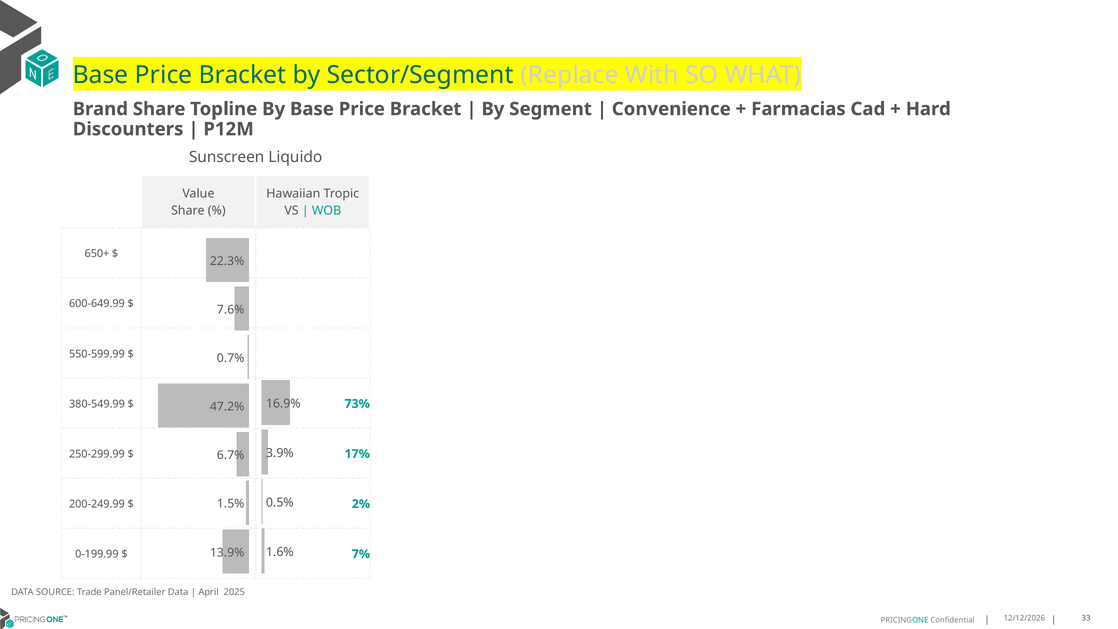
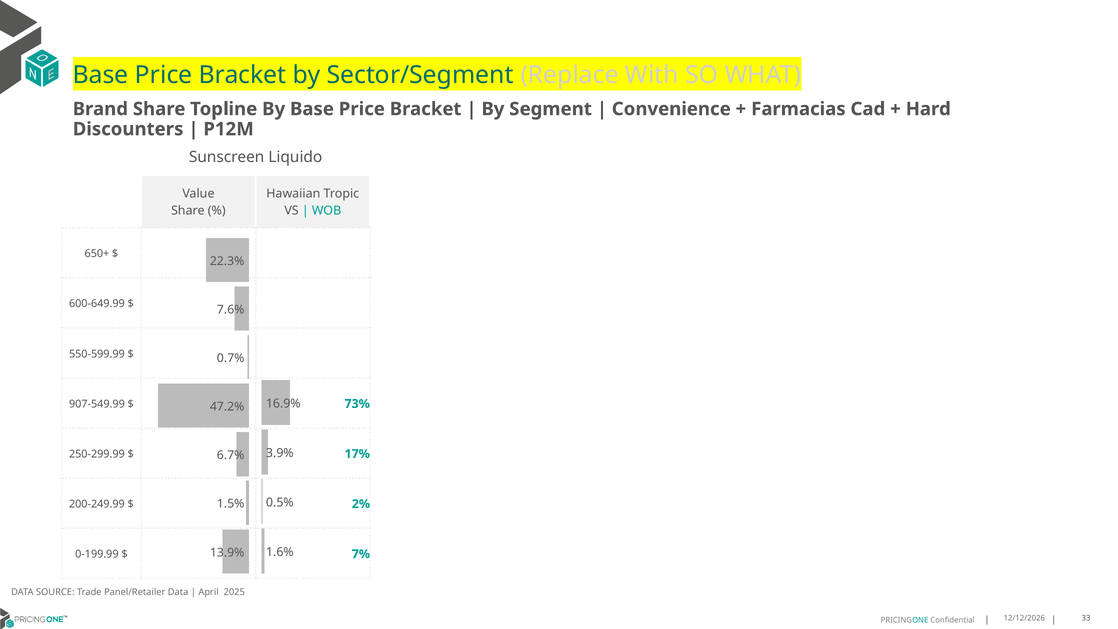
380-549.99: 380-549.99 -> 907-549.99 (97, 404)
